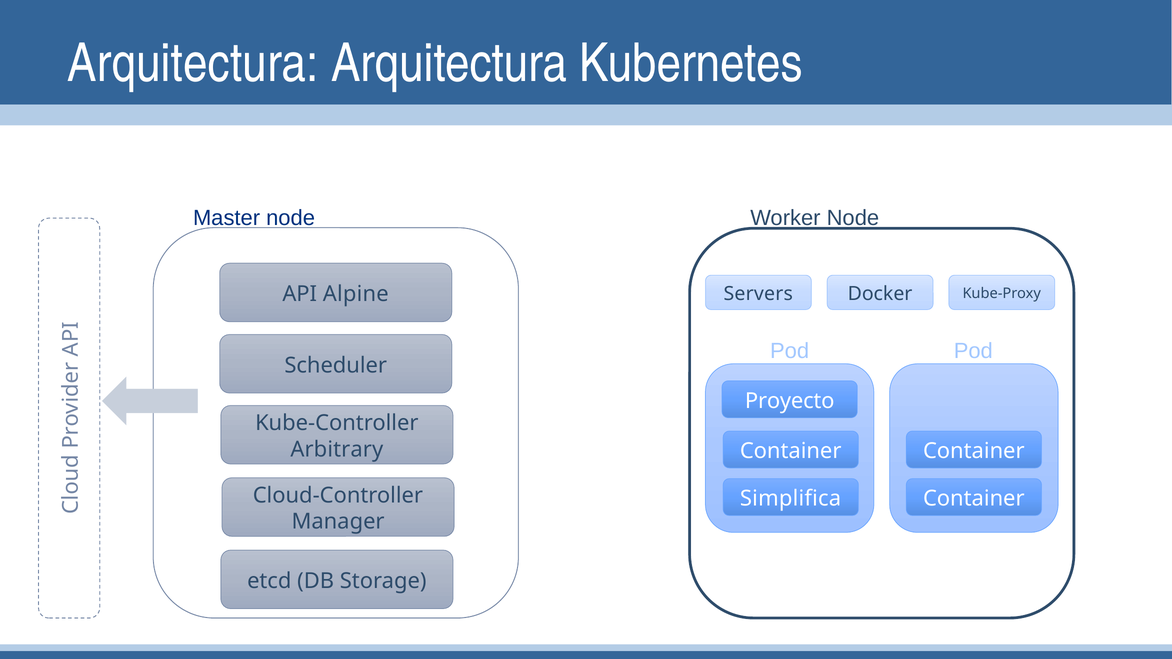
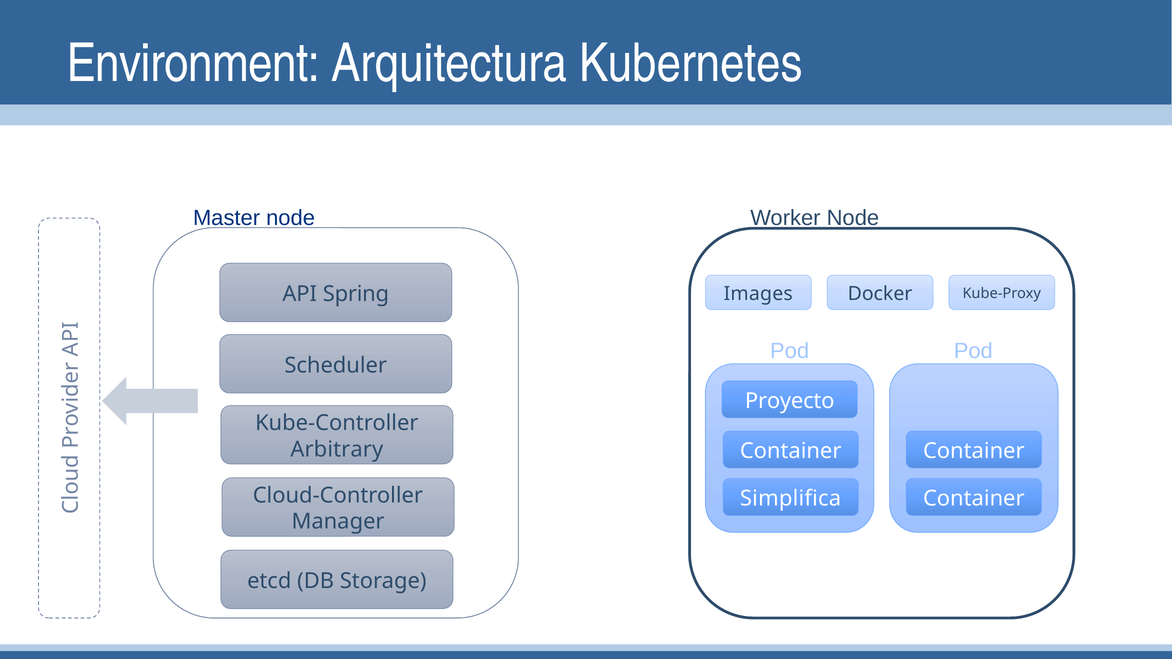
Arquitectura: Arquitectura -> Environment (193, 63)
Alpine: Alpine -> Spring (356, 294)
Servers: Servers -> Images (758, 294)
